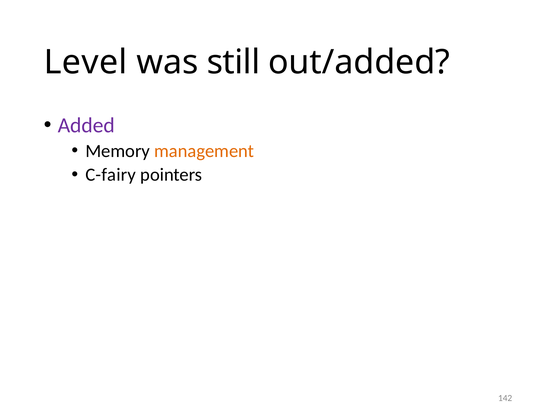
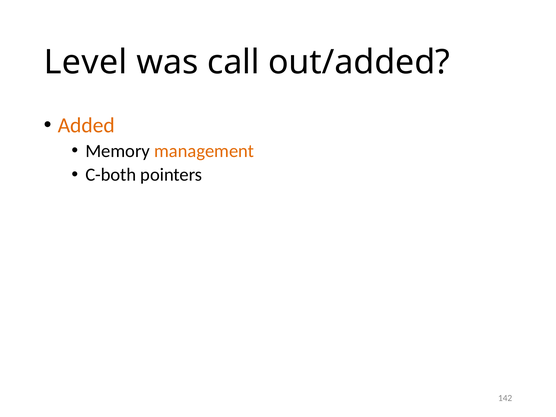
still: still -> call (233, 62)
Added colour: purple -> orange (86, 125)
C-fairy: C-fairy -> C-both (111, 175)
